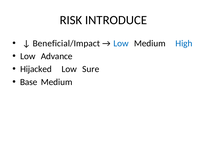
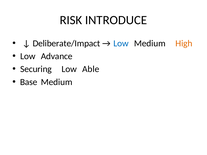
Beneficial/Impact: Beneficial/Impact -> Deliberate/Impact (66, 43)
High colour: blue -> orange (184, 43)
Hijacked: Hijacked -> Securing (36, 69)
Sure: Sure -> Able (91, 69)
